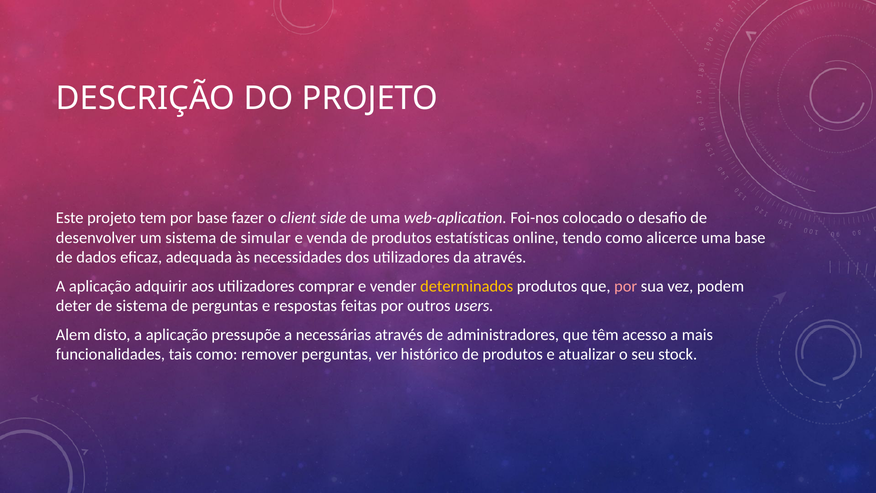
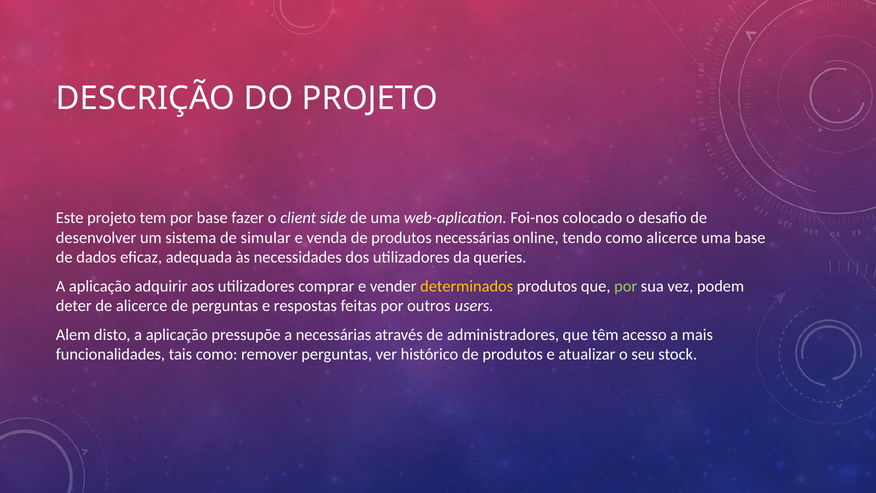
produtos estatísticas: estatísticas -> necessárias (472, 238)
da através: através -> queries (500, 257)
por colour: pink -> light green (626, 286)
de sistema: sistema -> alicerce (142, 306)
